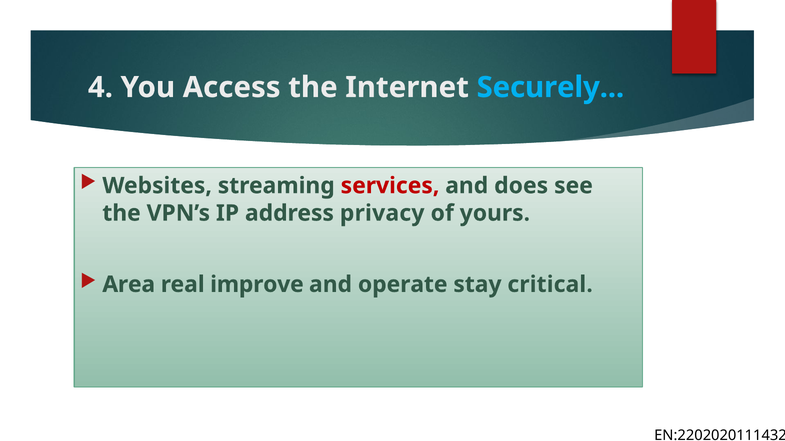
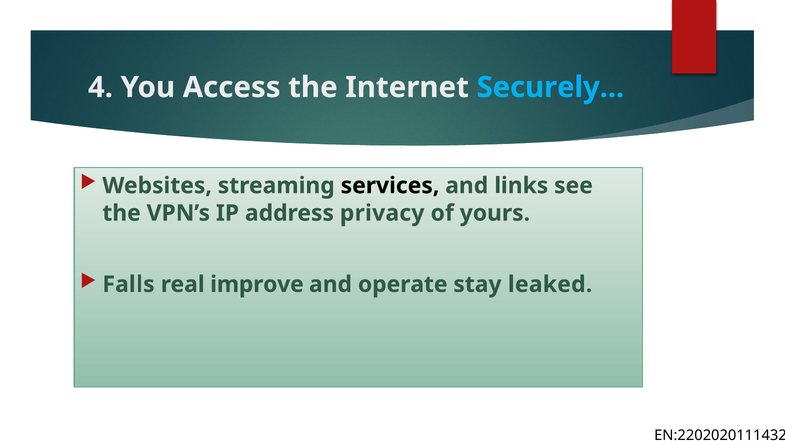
services colour: red -> black (390, 186)
does: does -> links (521, 186)
Area: Area -> Falls (128, 285)
critical: critical -> leaked (550, 285)
